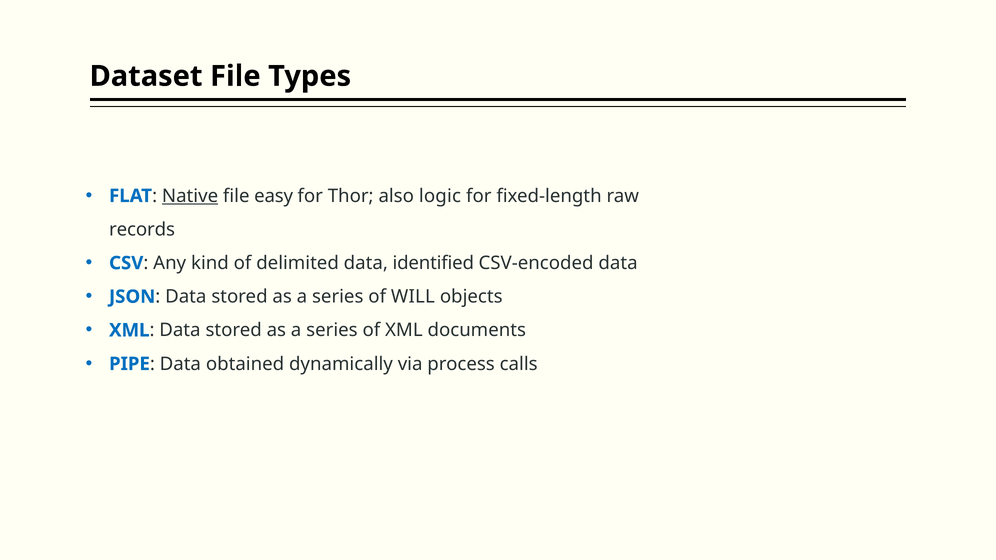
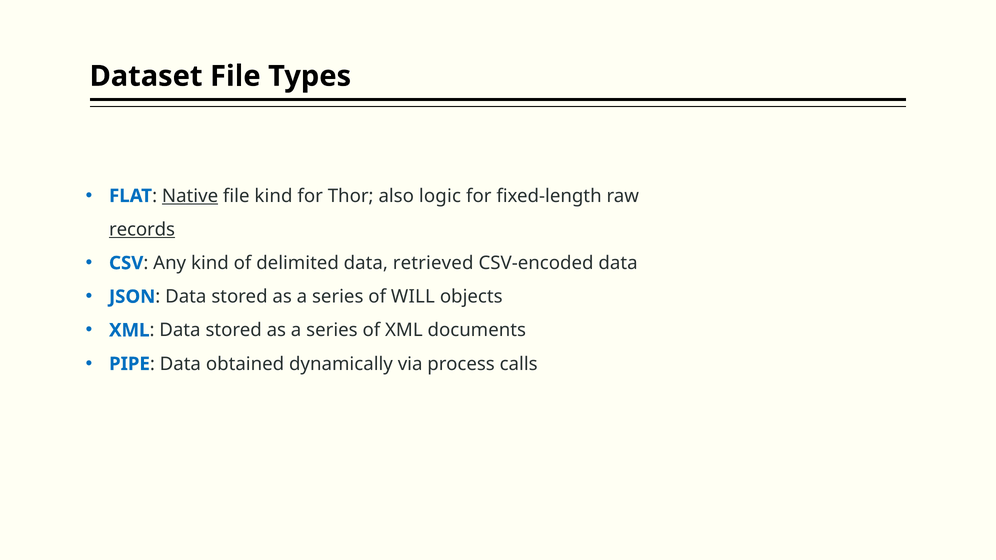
file easy: easy -> kind (274, 196)
records underline: none -> present (142, 230)
identified: identified -> retrieved (433, 263)
